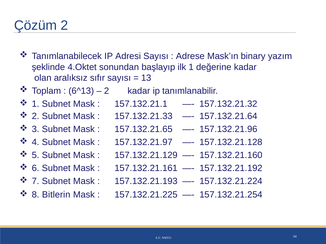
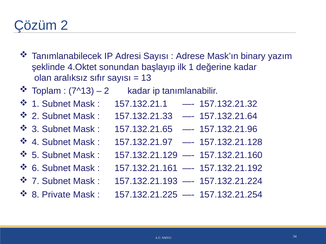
6^13: 6^13 -> 7^13 (81, 91)
Bitlerin: Bitlerin -> Private (56, 195)
